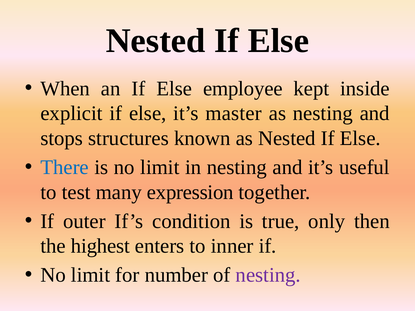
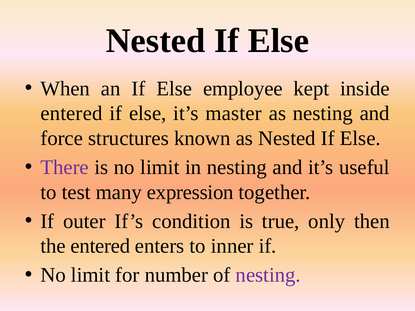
explicit: explicit -> entered (71, 114)
stops: stops -> force (62, 138)
There colour: blue -> purple (65, 167)
the highest: highest -> entered (100, 246)
